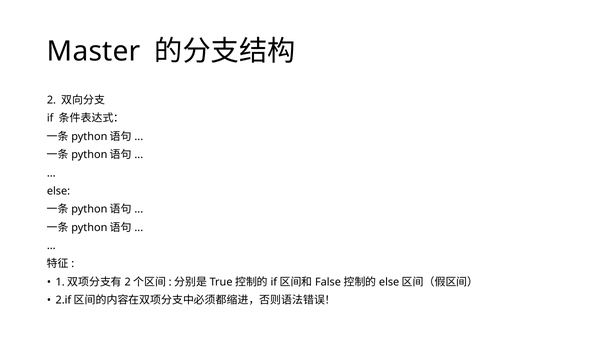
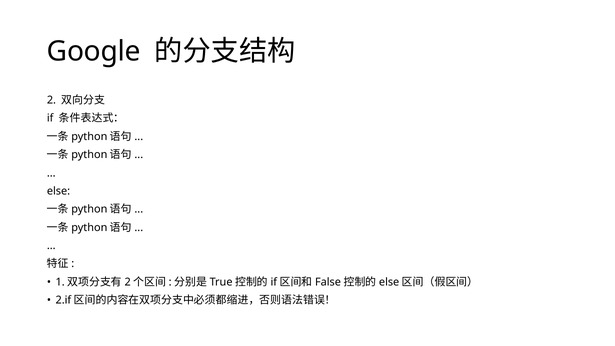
Master: Master -> Google (94, 52)
